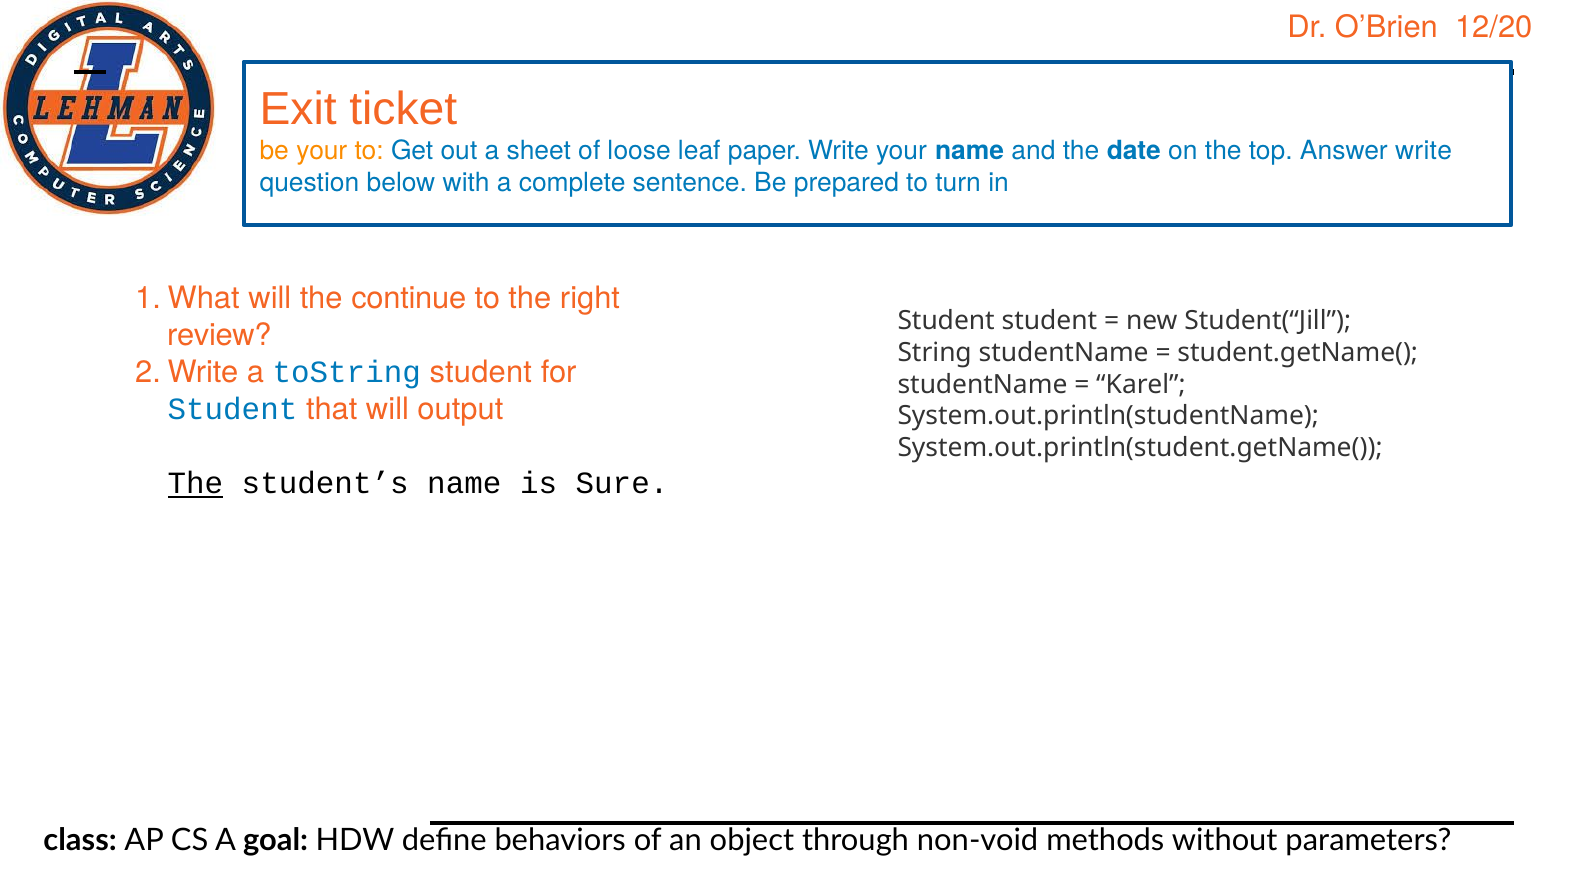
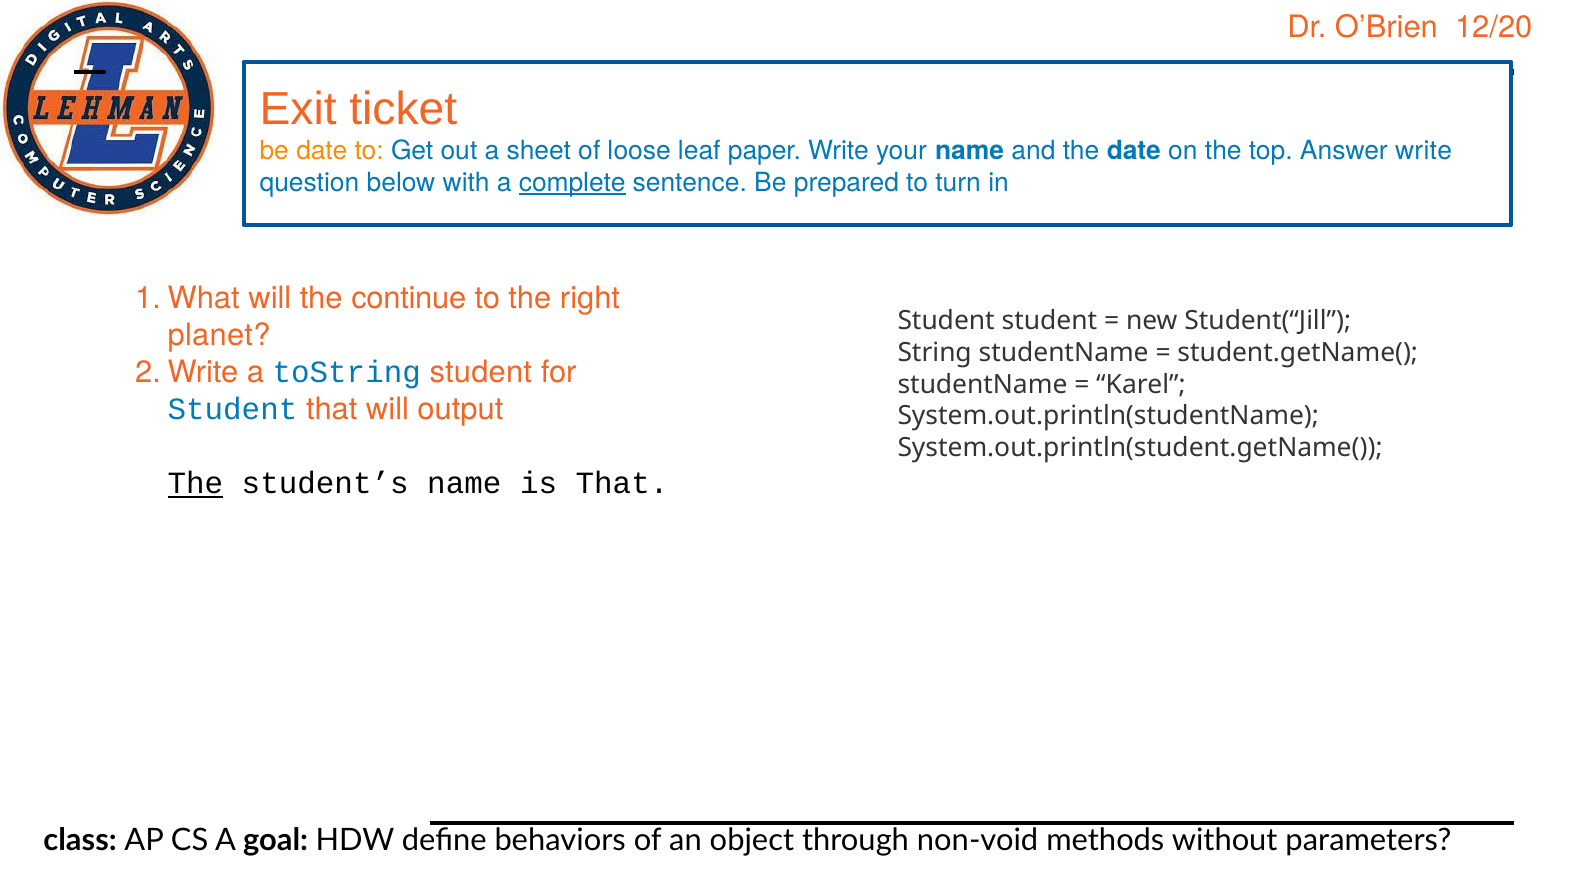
be your: your -> date (322, 151)
complete underline: none -> present (572, 183)
review: review -> planet (219, 335)
is Sure: Sure -> That (622, 484)
